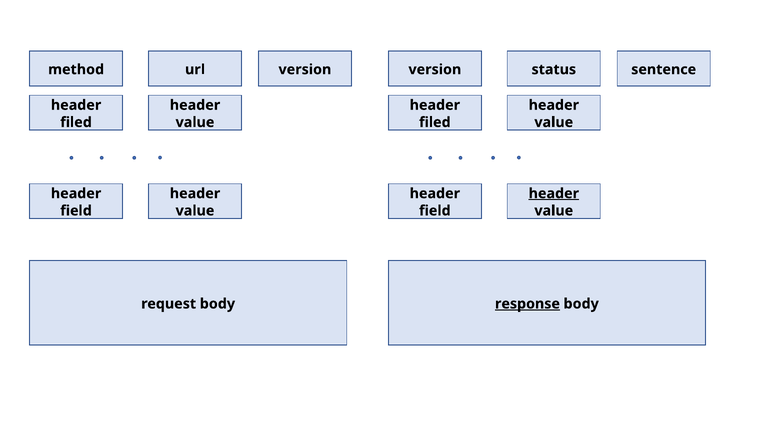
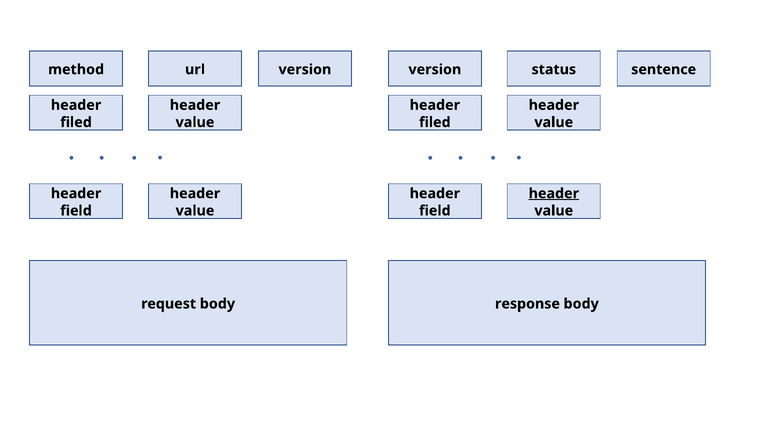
response underline: present -> none (527, 304)
